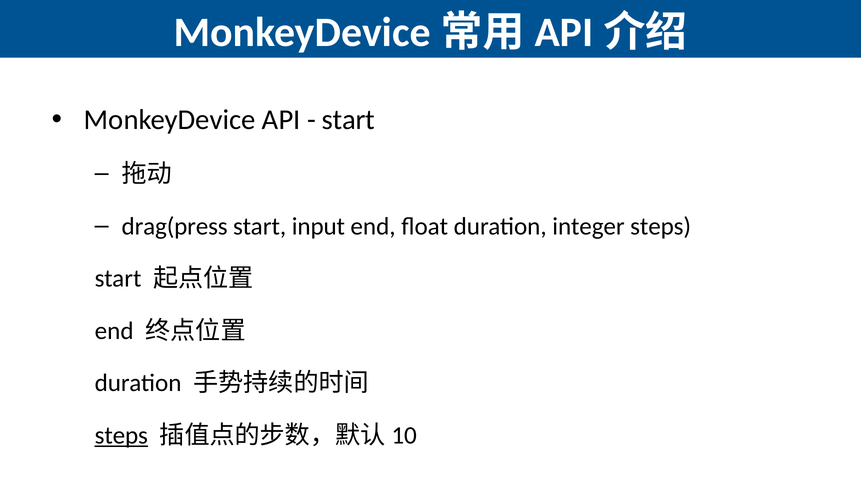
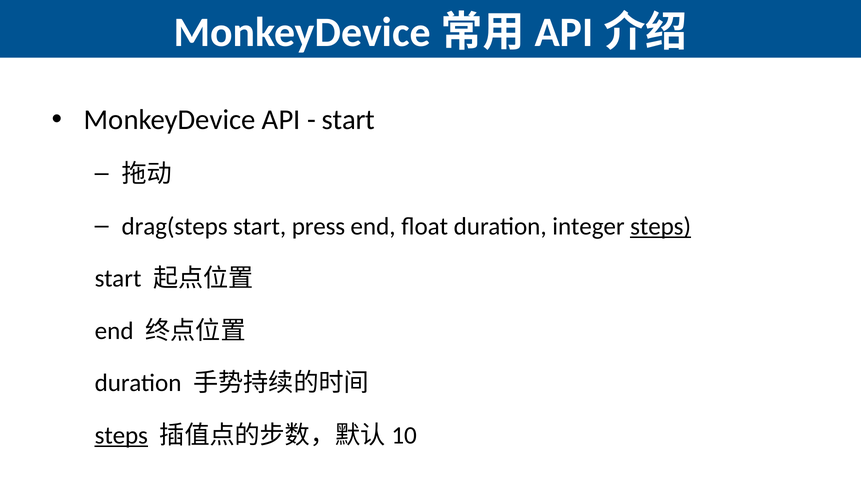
drag(press: drag(press -> drag(steps (175, 227)
input: input -> press (318, 227)
steps underline: none -> present (661, 227)
